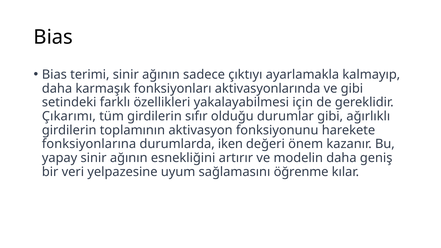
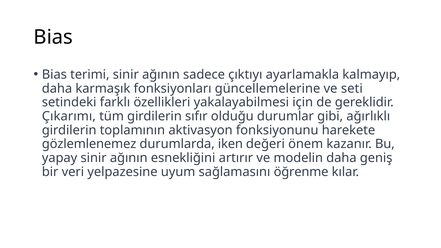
aktivasyonlarında: aktivasyonlarında -> güncellemelerine (268, 88)
ve gibi: gibi -> seti (352, 88)
fonksiyonlarına: fonksiyonlarına -> gözlemlenemez (89, 144)
